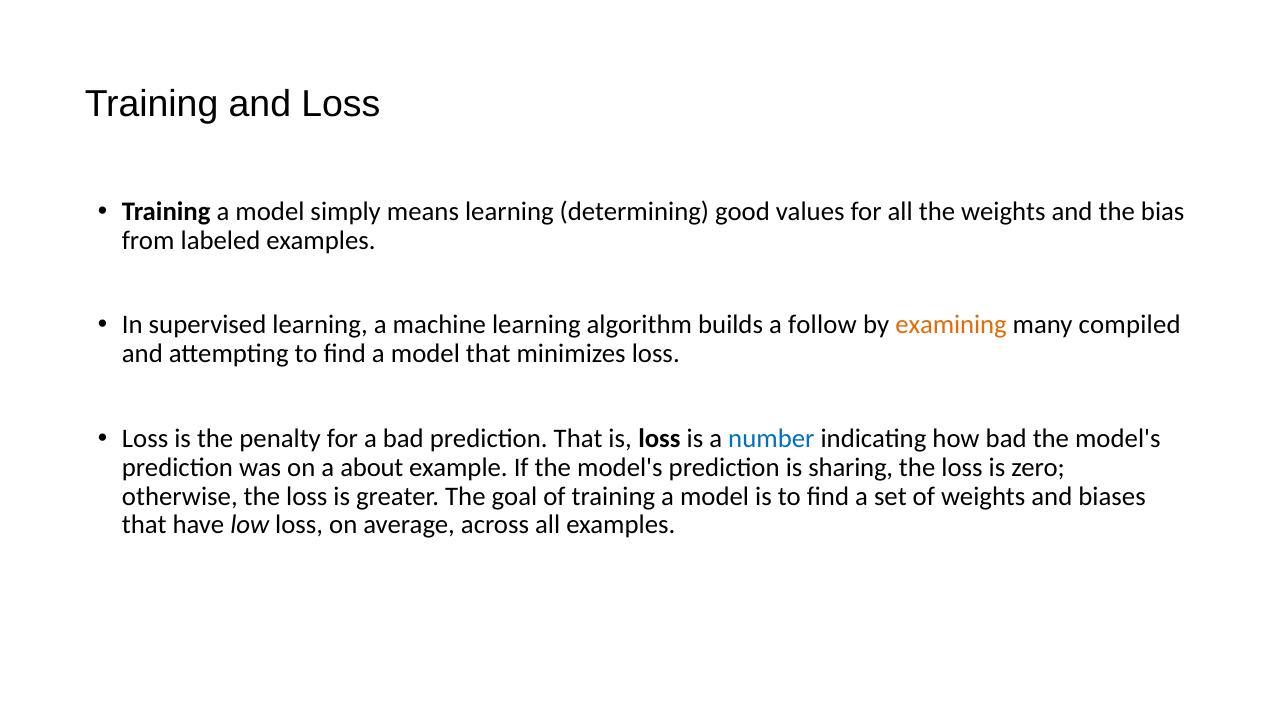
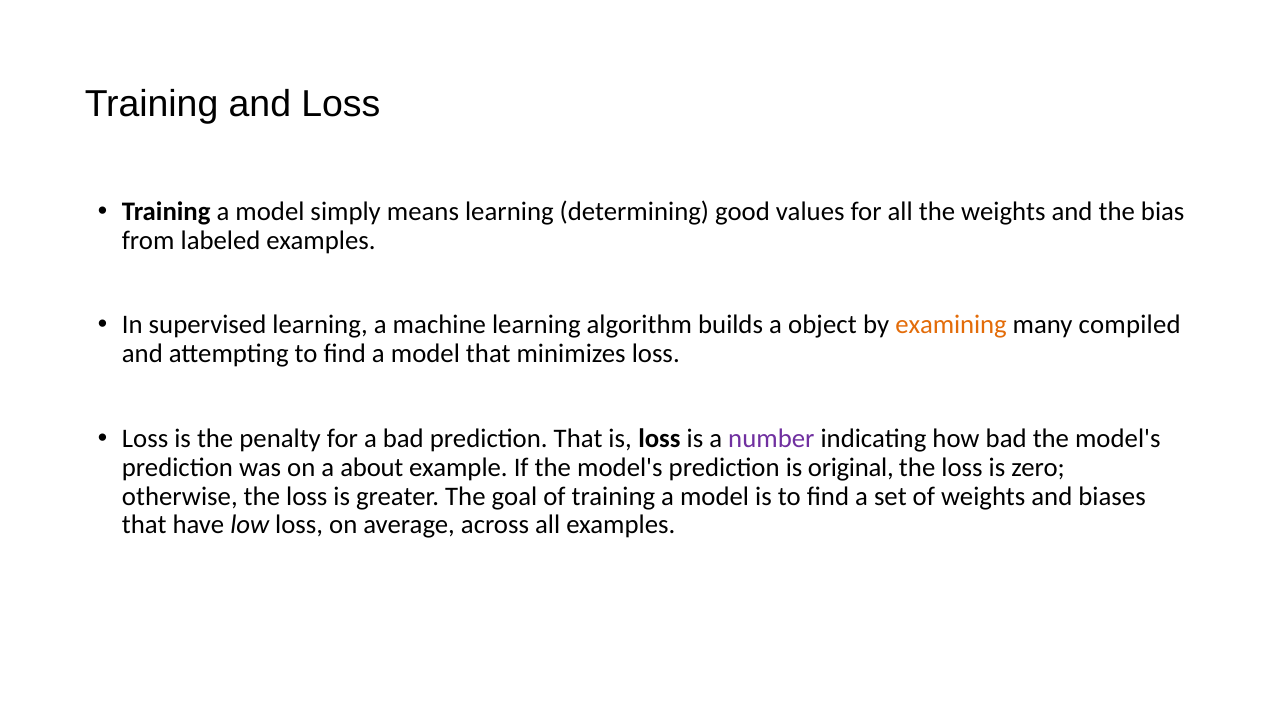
follow: follow -> object (822, 325)
number colour: blue -> purple (771, 439)
sharing: sharing -> original (851, 467)
